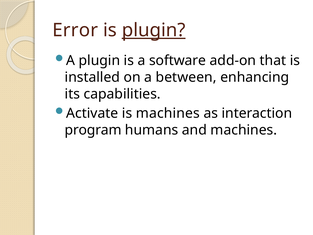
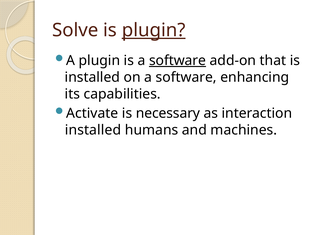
Error: Error -> Solve (75, 30)
software underline: none -> present (178, 60)
on a between: between -> software (186, 77)
is machines: machines -> necessary (168, 113)
program: program -> installed (93, 130)
